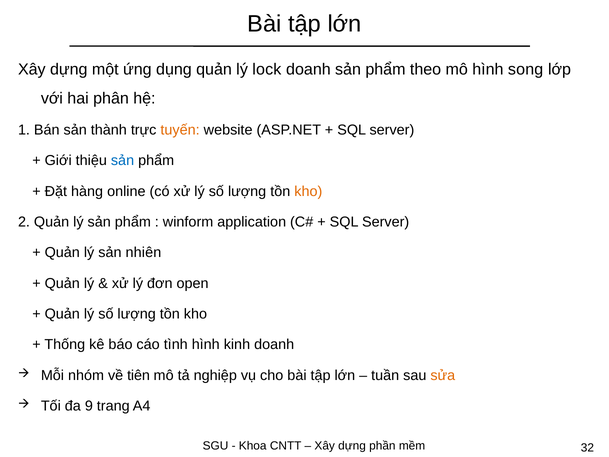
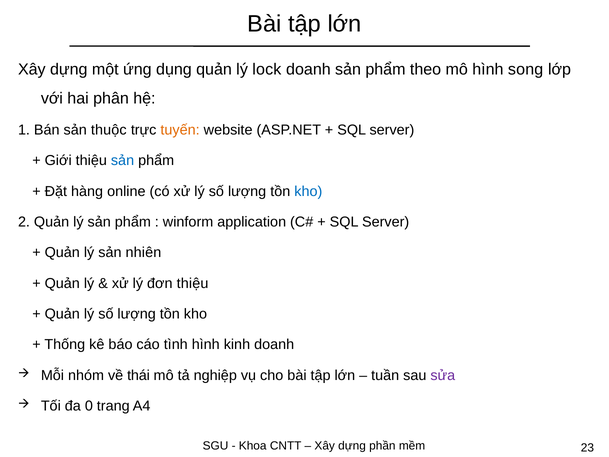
thành: thành -> thuộc (109, 130)
kho colour: orange -> blue (308, 191)
đơn open: open -> thiệu (193, 283)
tiên: tiên -> thái (139, 375)
sửa colour: orange -> purple (443, 375)
9: 9 -> 0 (89, 406)
32: 32 -> 23 (587, 447)
